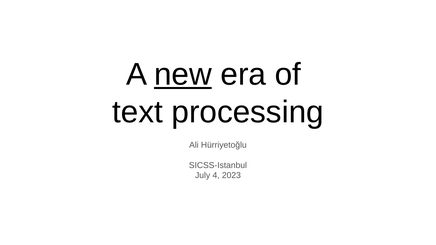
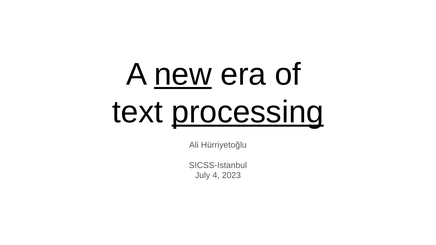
processing underline: none -> present (248, 112)
